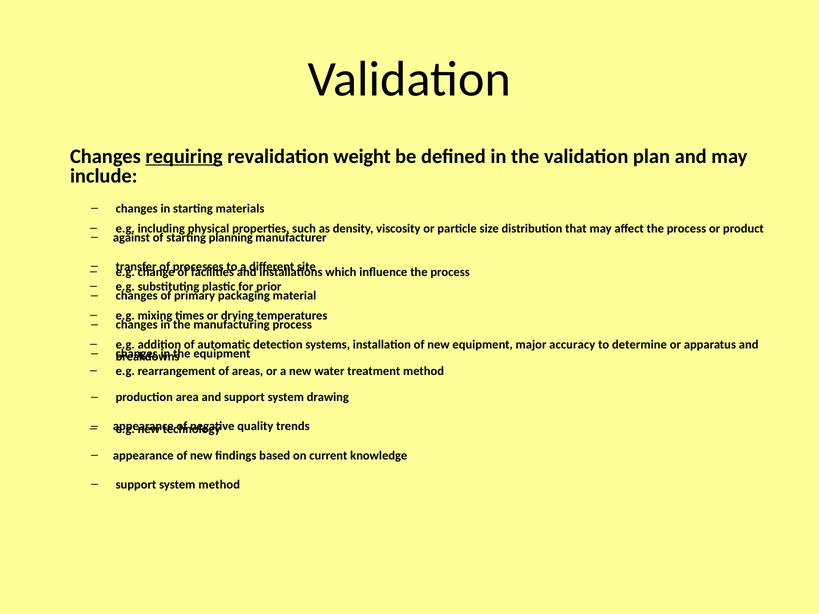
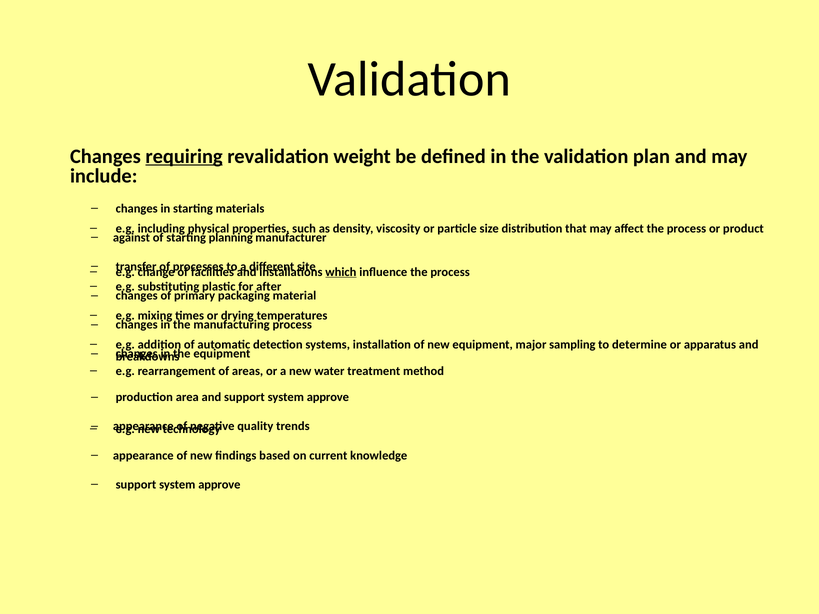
which underline: none -> present (341, 272)
prior: prior -> after (269, 287)
accuracy: accuracy -> sampling (572, 345)
and support system drawing: drawing -> approve (328, 397)
method: method -> approve (219, 485)
